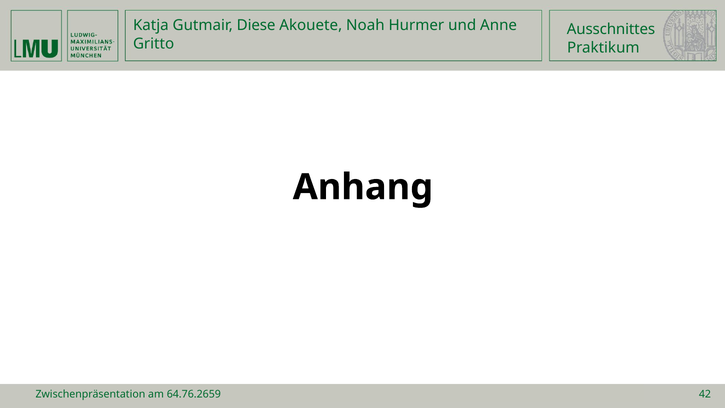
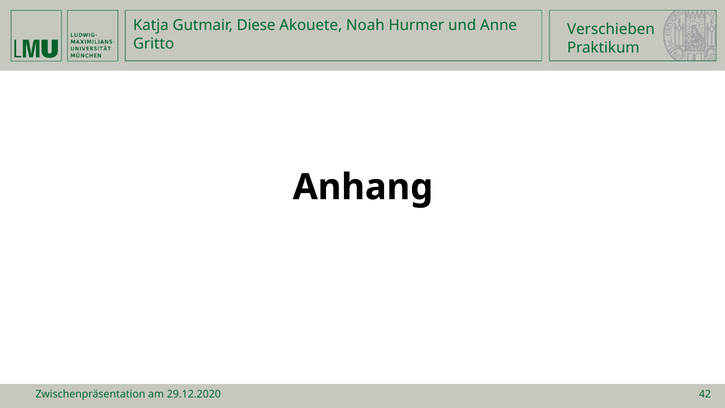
Ausschnittes: Ausschnittes -> Verschieben (611, 29)
64.76.2659: 64.76.2659 -> 29.12.2020 (194, 394)
